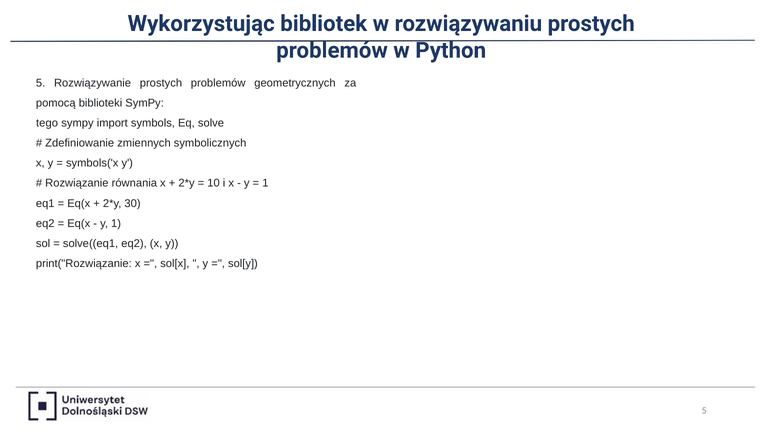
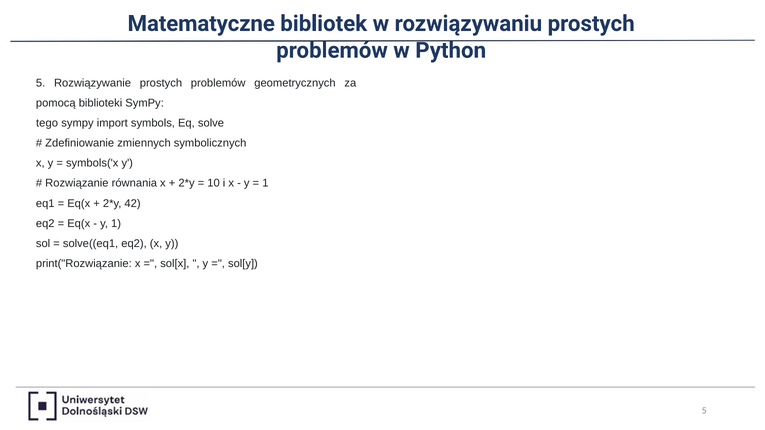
Wykorzystując: Wykorzystując -> Matematyczne (201, 24)
30: 30 -> 42 (133, 203)
